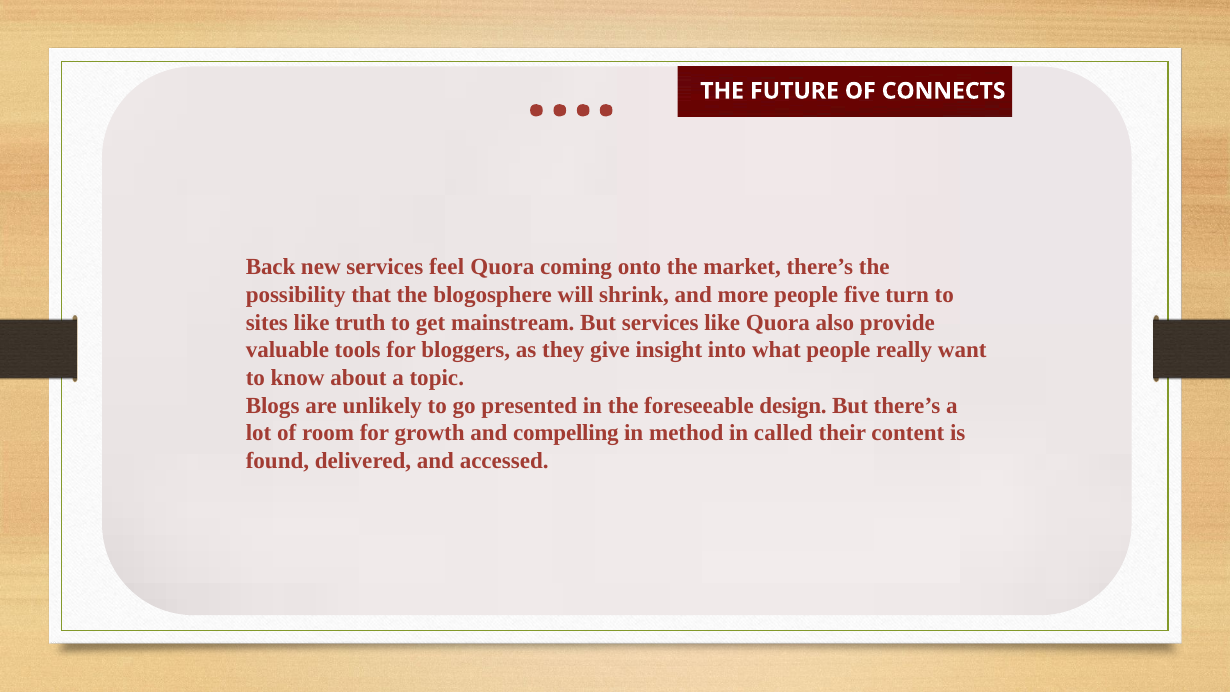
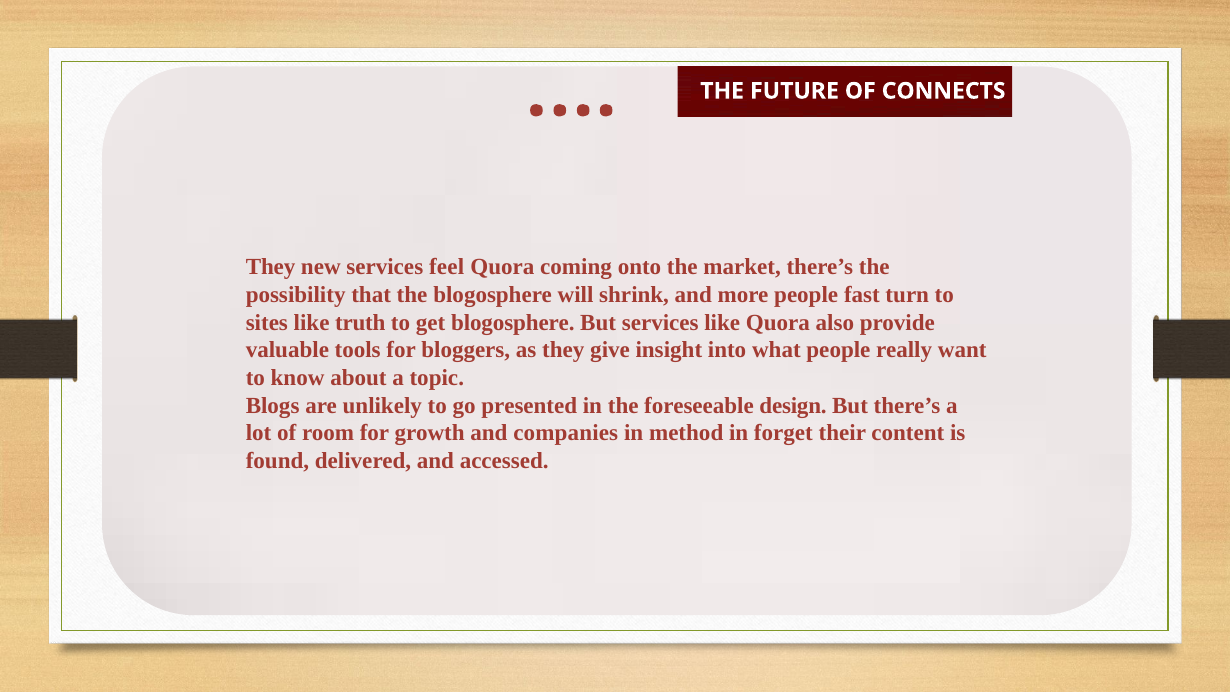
Back: Back -> They (271, 267)
five: five -> fast (862, 295)
get mainstream: mainstream -> blogosphere (513, 323)
compelling: compelling -> companies (566, 433)
called: called -> forget (783, 433)
